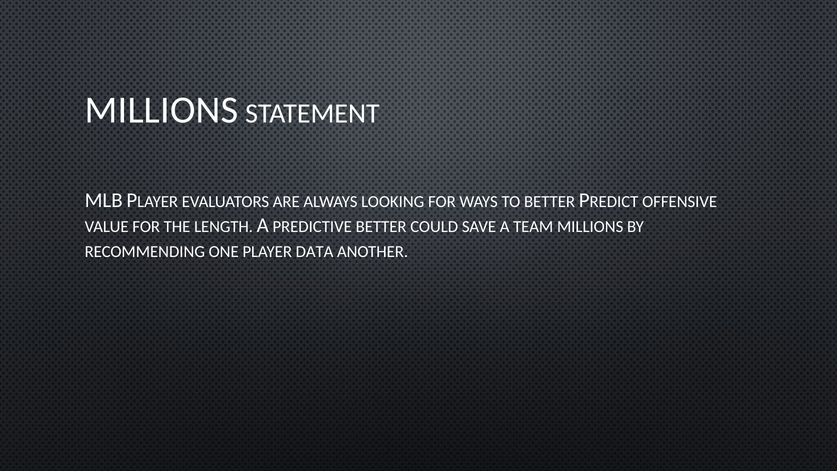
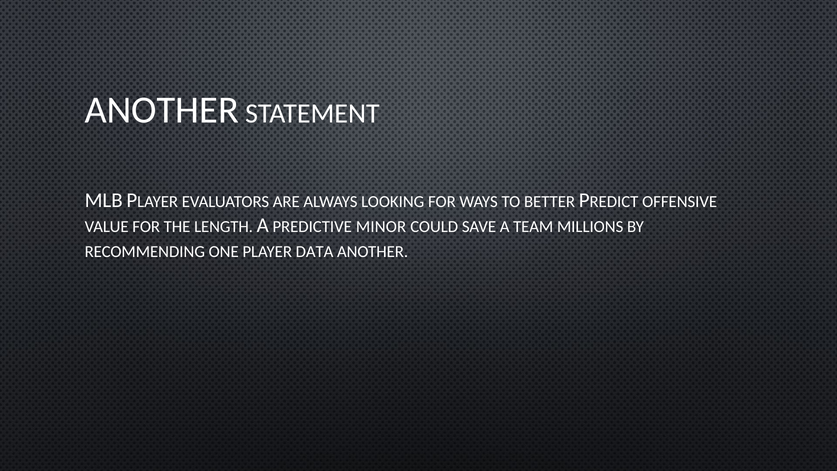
MILLIONS: MILLIONS -> ANOTHER (162, 110)
PREDICTIVE BETTER: BETTER -> MINOR (381, 227)
